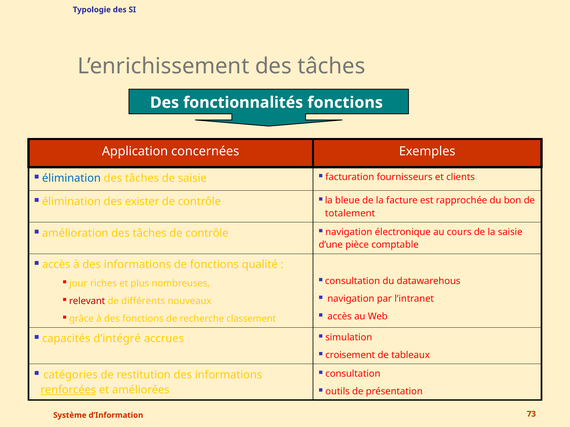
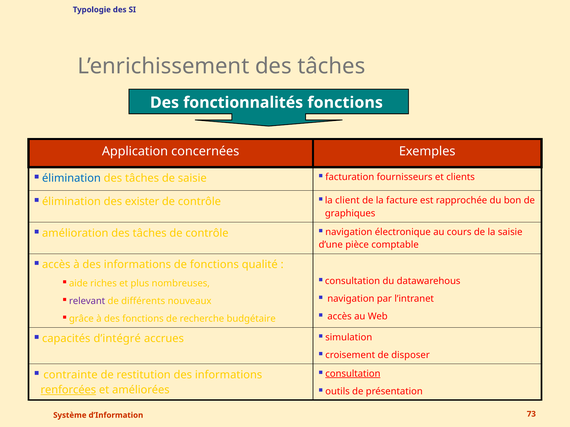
bleue: bleue -> client (347, 201)
totalement: totalement -> graphiques (350, 214)
jour: jour -> aide (78, 284)
relevant colour: red -> purple (87, 301)
classement: classement -> budgétaire (251, 319)
tableaux: tableaux -> disposer (411, 355)
consultation underline: none -> present (353, 374)
catégories: catégories -> contrainte (70, 375)
